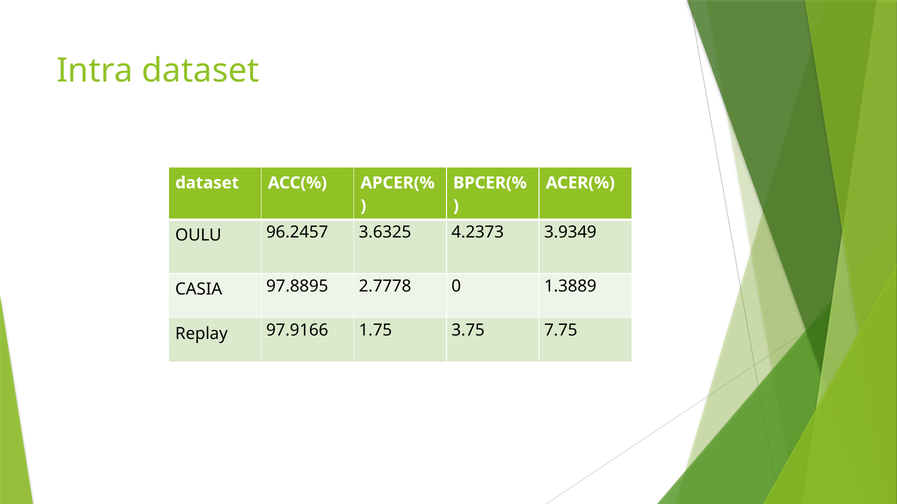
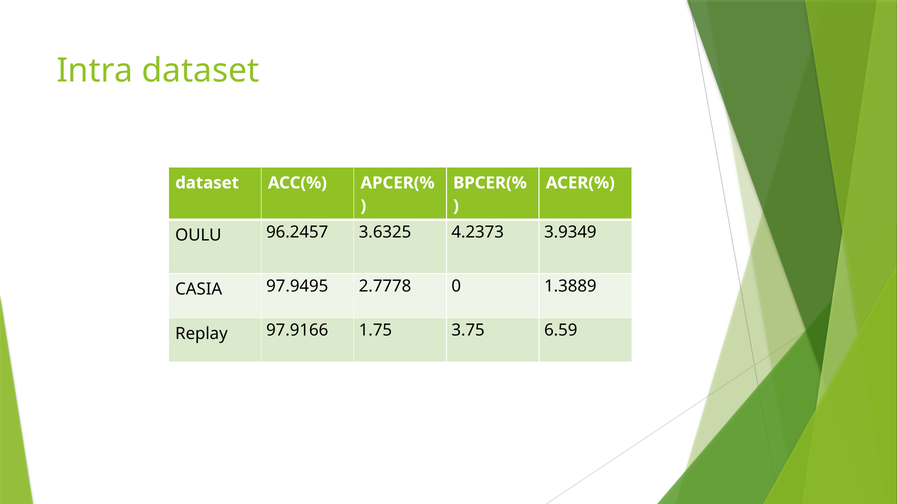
97.8895: 97.8895 -> 97.9495 (297, 286)
7.75: 7.75 -> 6.59 (561, 331)
